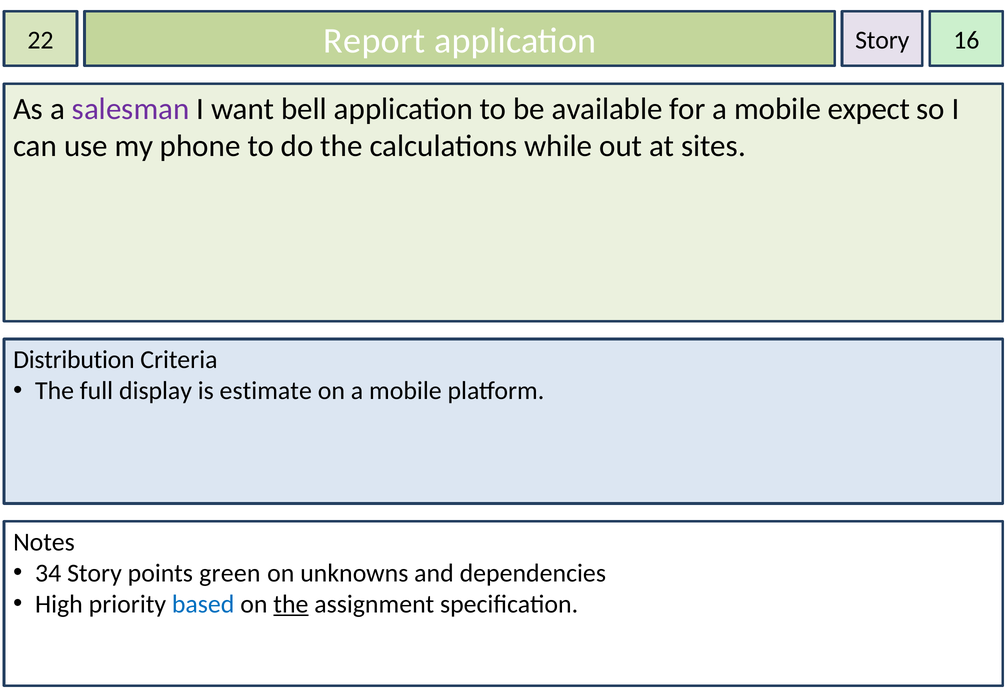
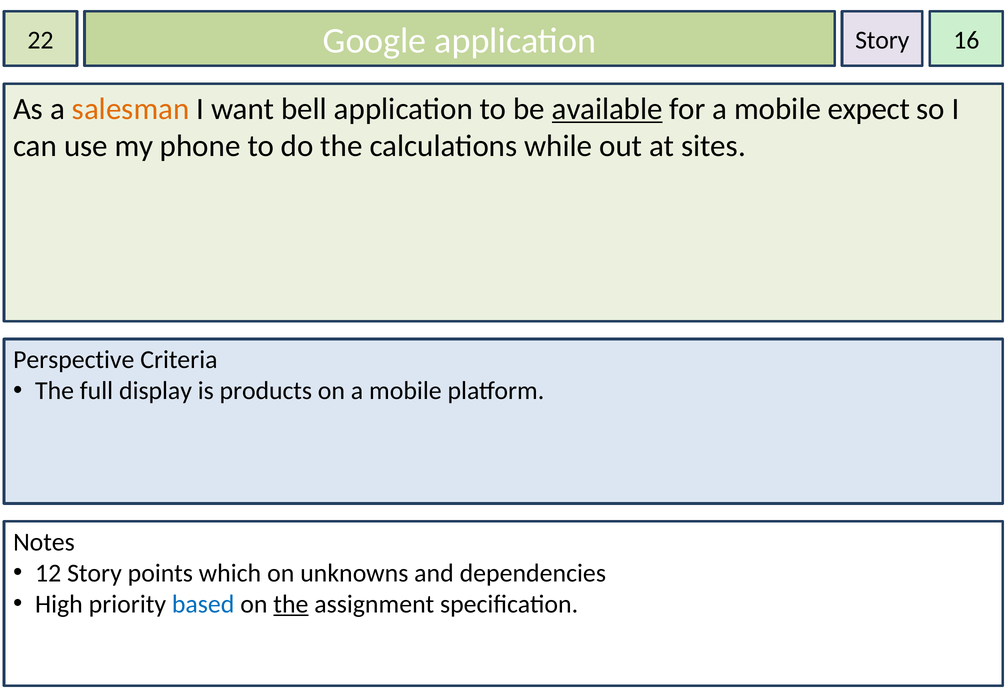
Report: Report -> Google (375, 41)
salesman colour: purple -> orange (131, 109)
available underline: none -> present (607, 109)
Distribution: Distribution -> Perspective (74, 360)
estimate: estimate -> products (266, 391)
34: 34 -> 12 (48, 573)
green: green -> which (230, 573)
